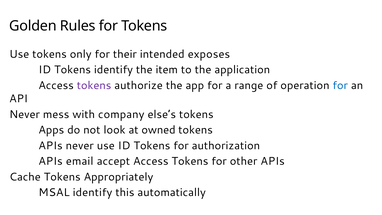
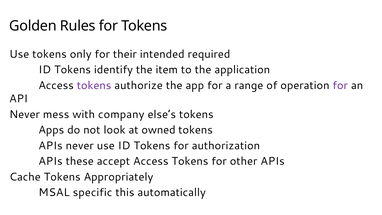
exposes: exposes -> required (209, 54)
for colour: blue -> purple (340, 85)
email: email -> these (80, 161)
MSAL identify: identify -> specific (92, 192)
